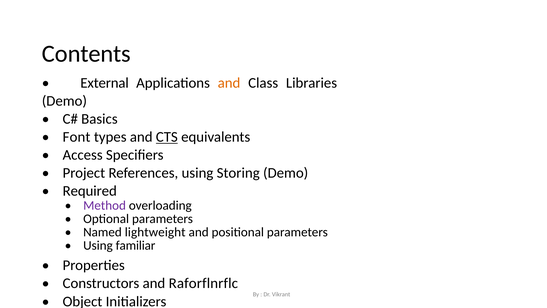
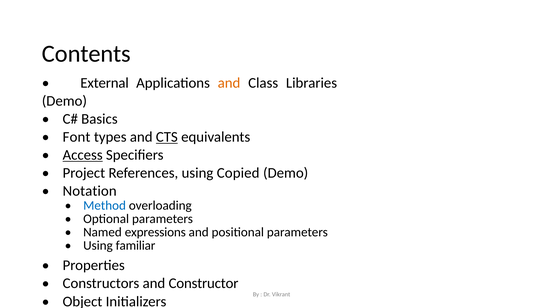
Access underline: none -> present (83, 155)
Storing: Storing -> Copied (238, 173)
Required: Required -> Notation (90, 191)
Method colour: purple -> blue (105, 206)
lightweight: lightweight -> expressions (155, 232)
Raforflnrflc: Raforflnrflc -> Constructor (204, 284)
